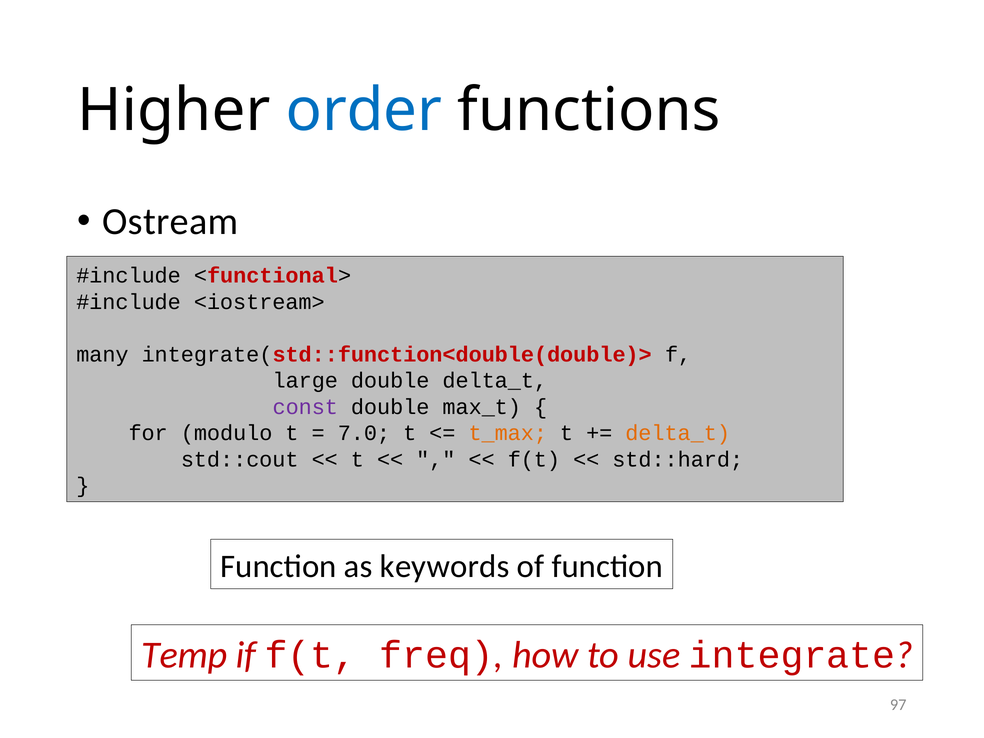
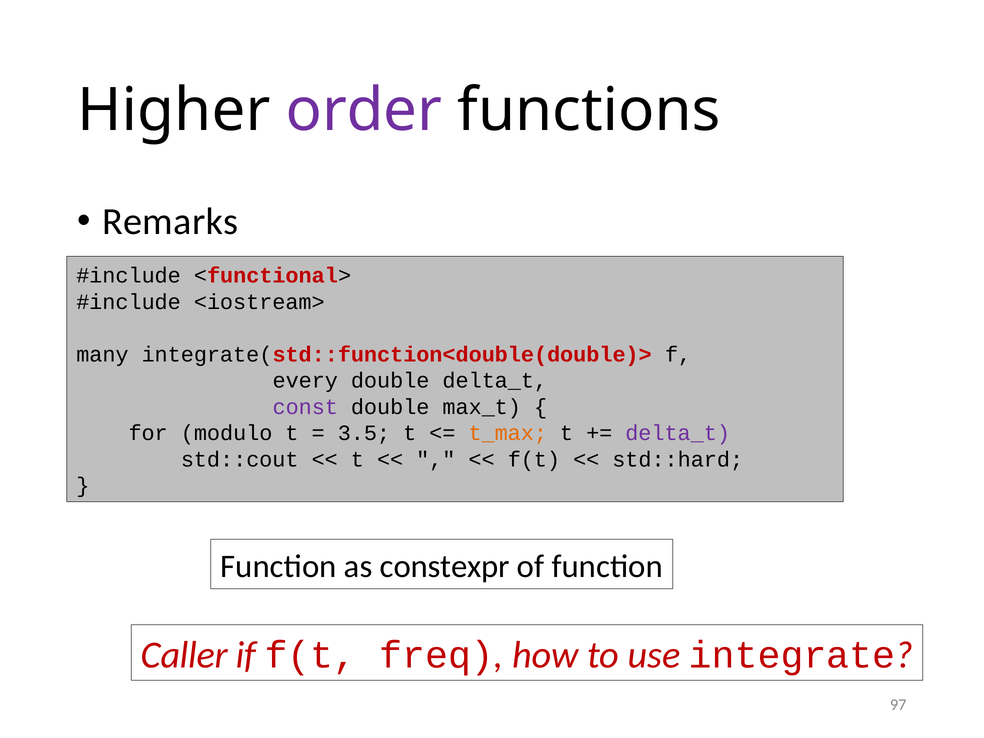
order colour: blue -> purple (364, 110)
Ostream: Ostream -> Remarks (170, 222)
large: large -> every (305, 381)
7.0: 7.0 -> 3.5 (364, 433)
delta_t colour: orange -> purple (678, 433)
keywords: keywords -> constexpr (445, 566)
Temp: Temp -> Caller (184, 655)
